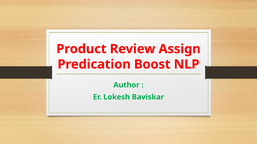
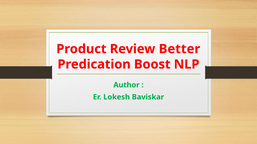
Assign: Assign -> Better (180, 49)
